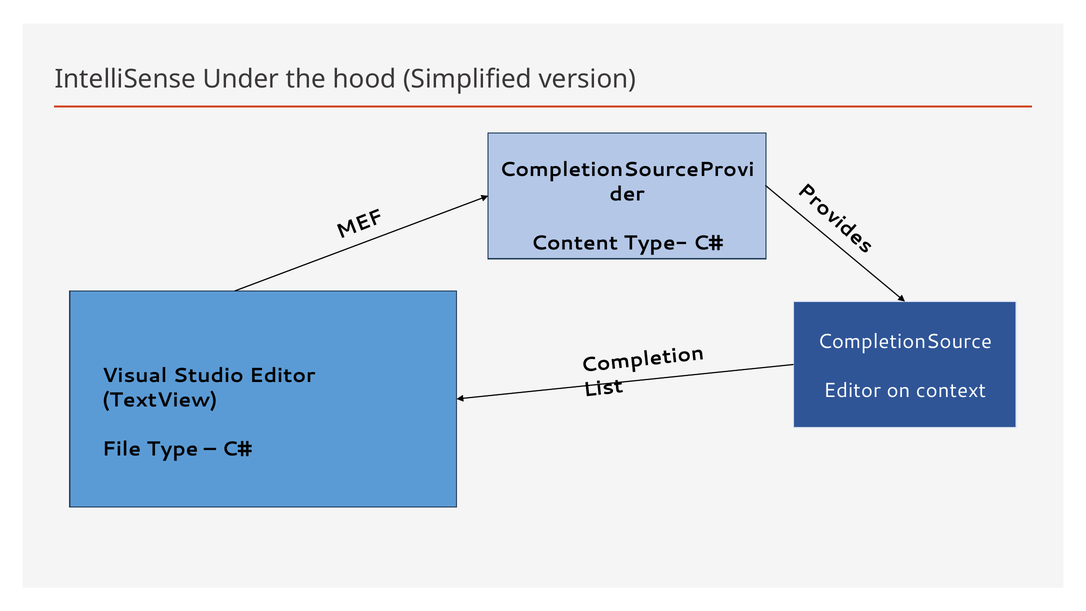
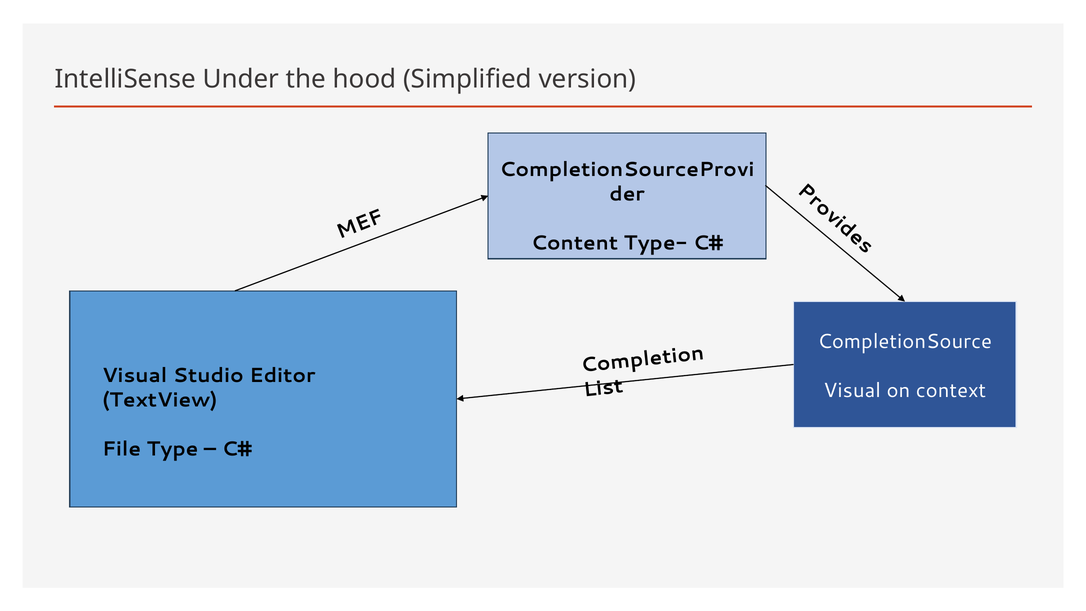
Editor: Editor -> Visual (852, 390)
